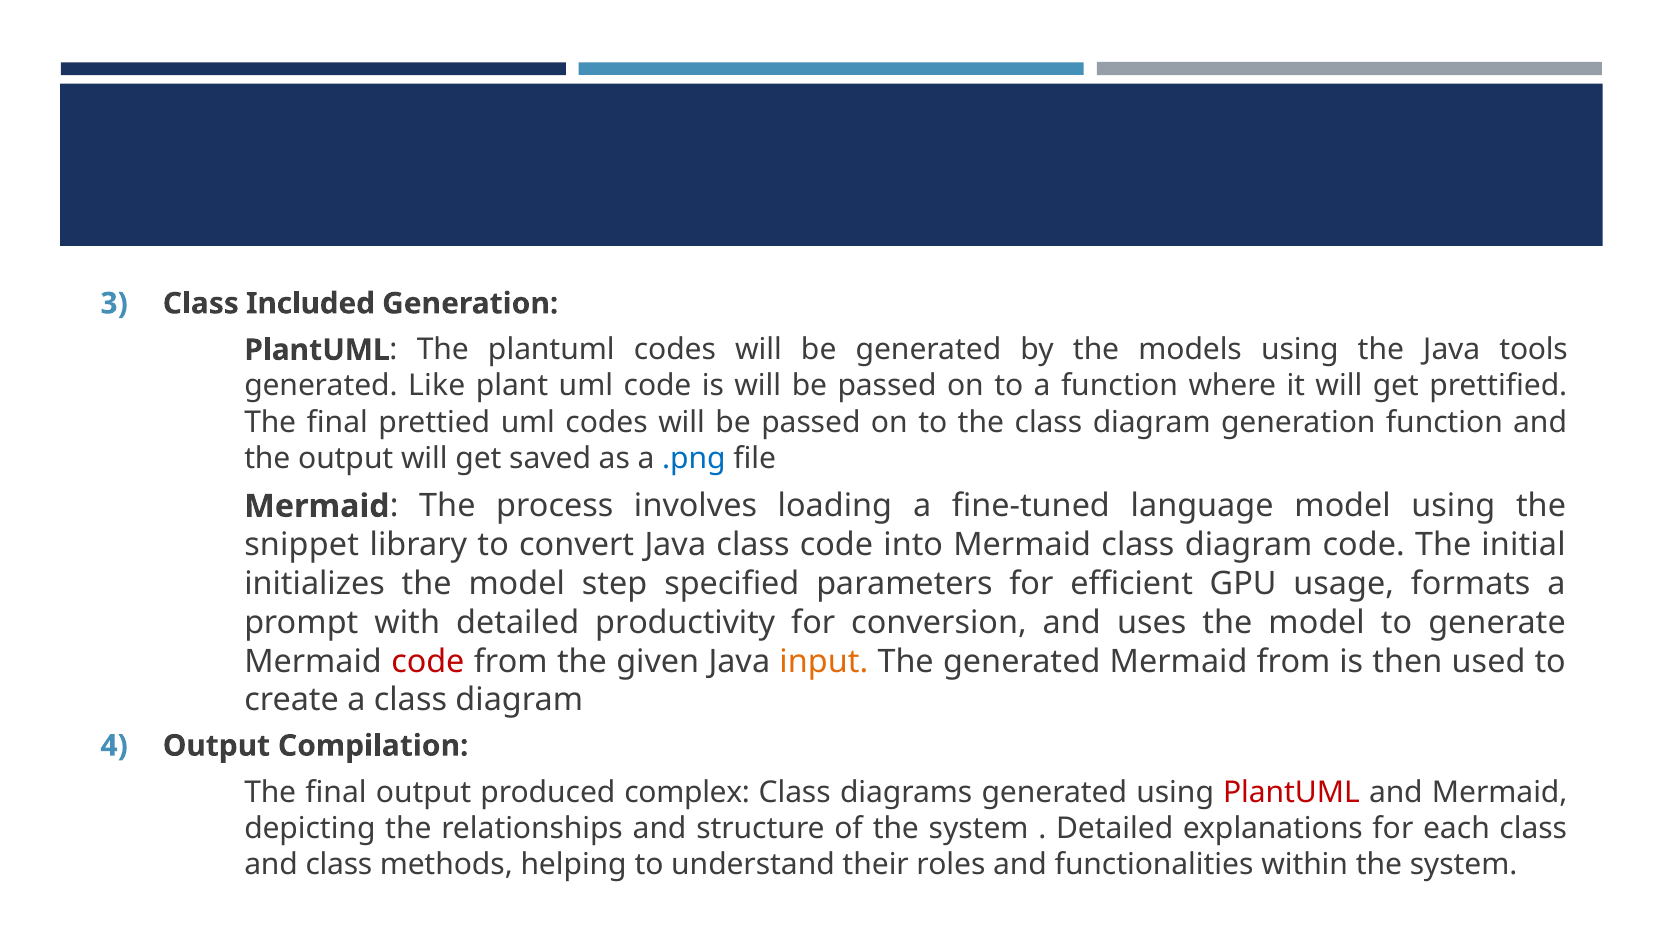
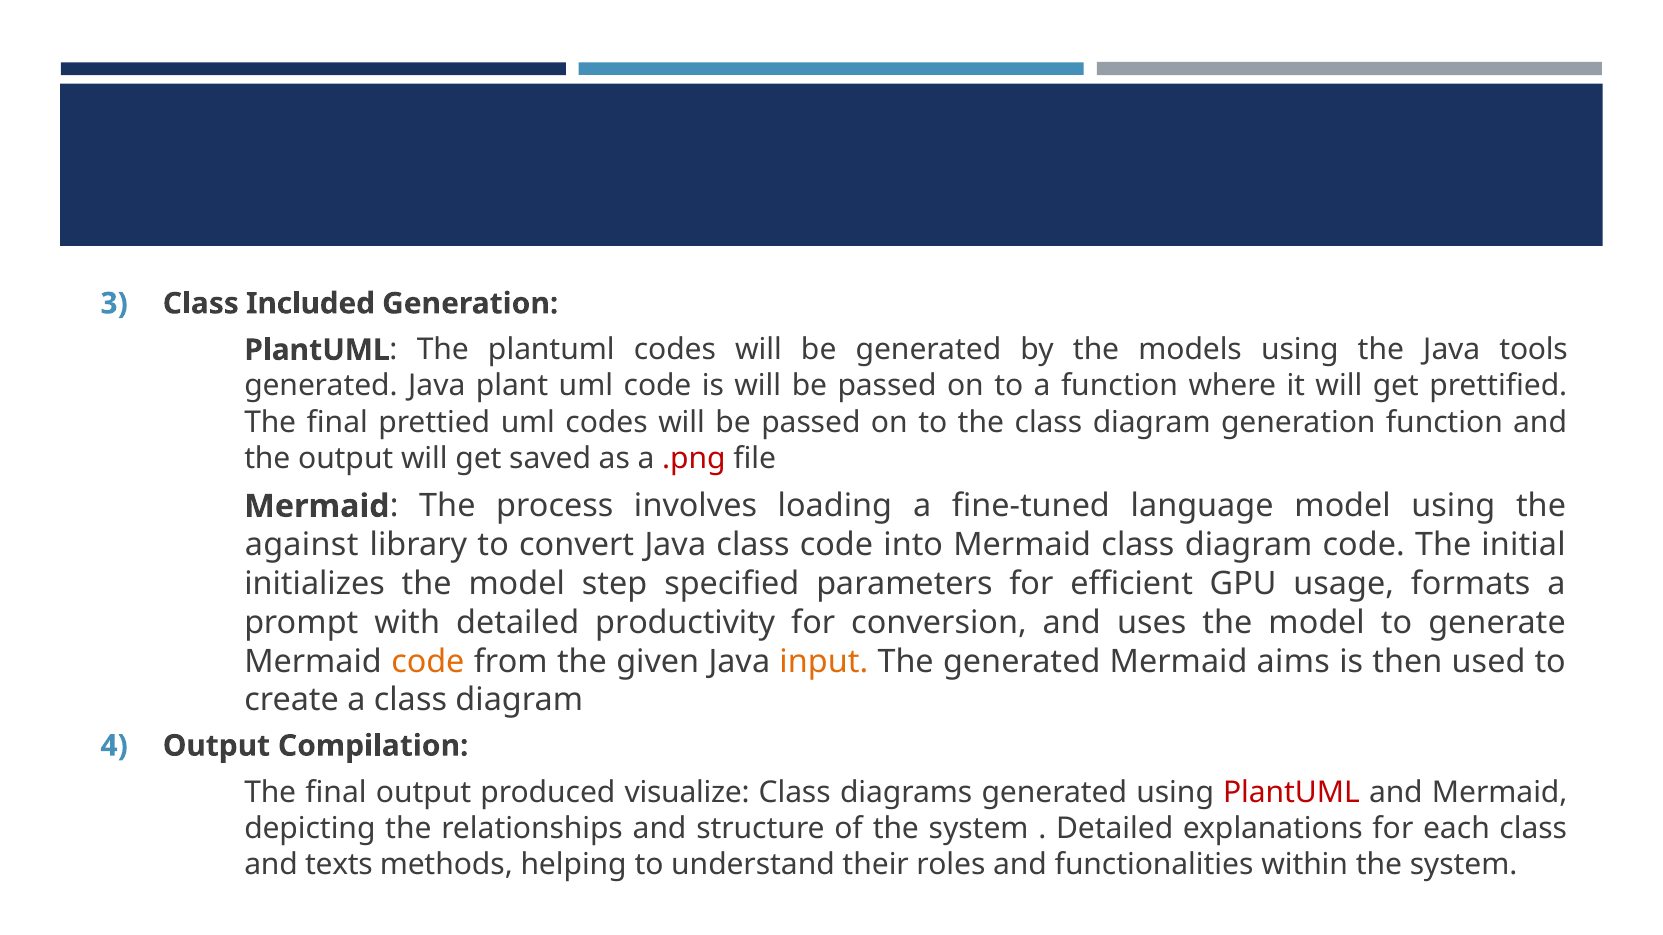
generated Like: Like -> Java (437, 386)
.png colour: blue -> red (694, 458)
snippet: snippet -> against (302, 545)
code colour: red -> orange (428, 662)
Mermaid from: from -> aims (1293, 662)
complex: complex -> visualize (687, 793)
and class: class -> texts (339, 865)
